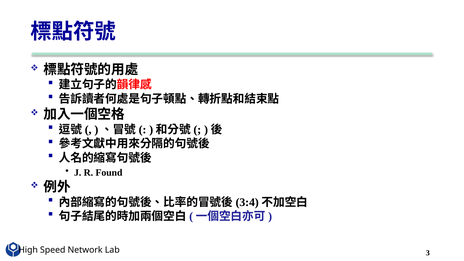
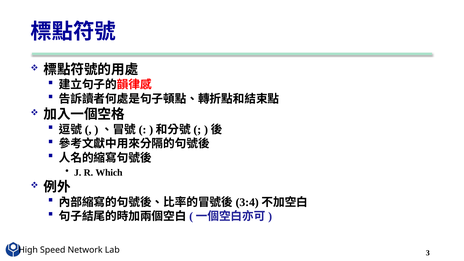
Found: Found -> Which (109, 173)
